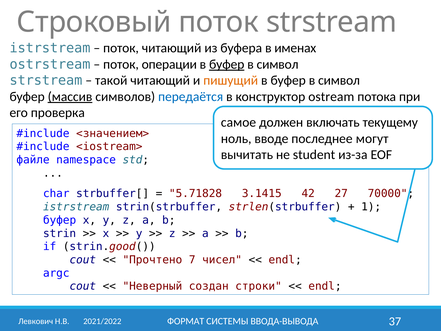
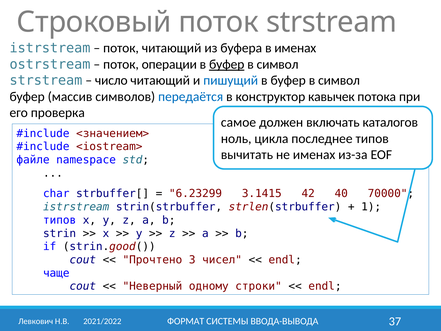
такой: такой -> число (111, 80)
пишущий colour: orange -> blue (231, 80)
массив underline: present -> none (70, 97)
ostream: ostream -> кавычек (331, 97)
текущему: текущему -> каталогов (390, 122)
вводе: вводе -> цикла (271, 139)
последнее могут: могут -> типов (372, 139)
не student: student -> именах (314, 155)
5.71828: 5.71828 -> 6.23299 (195, 194)
27: 27 -> 40 (341, 194)
буфер: буфер -> типов (60, 220)
7: 7 -> 3 (192, 260)
argc: argc -> чаще (56, 273)
создан: создан -> одному (209, 286)
